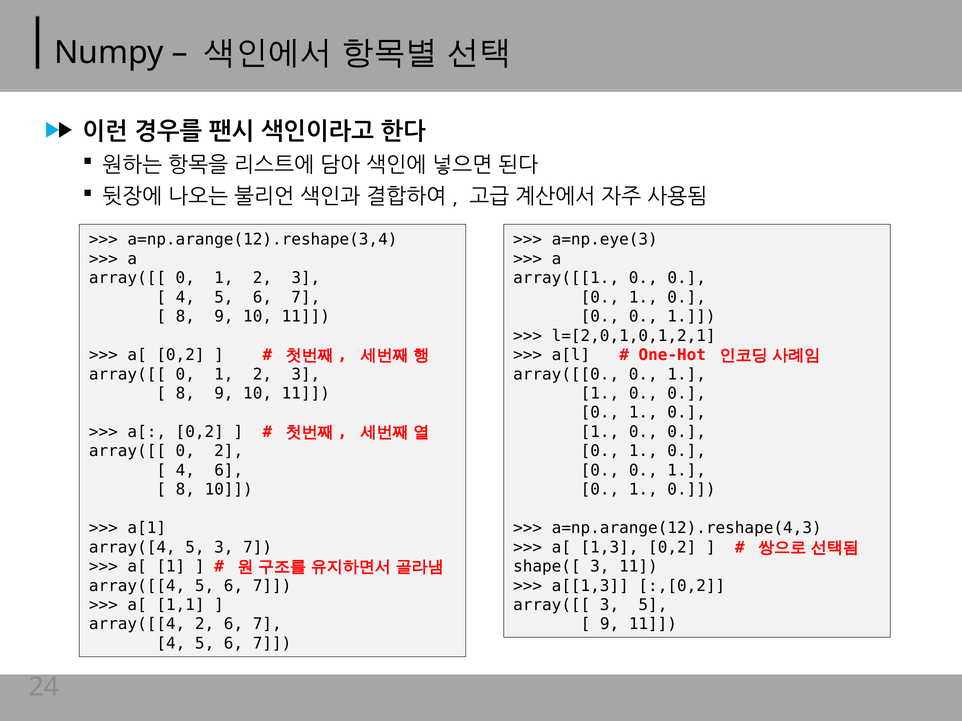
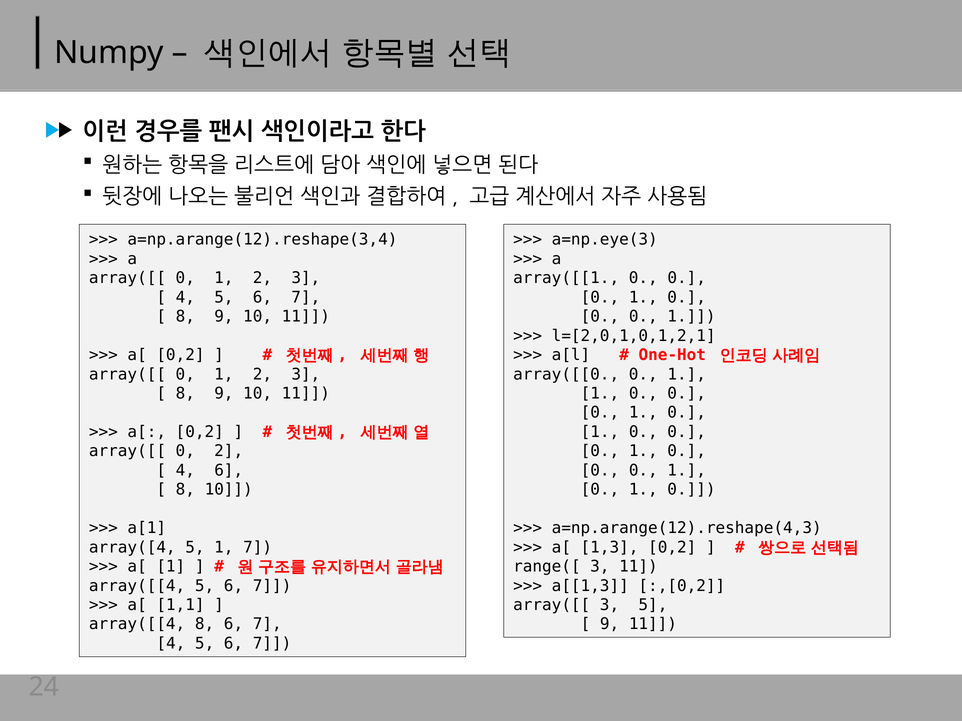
5 3: 3 -> 1 (224, 548)
shape([: shape([ -> range([ (547, 567)
array([[4 2: 2 -> 8 (205, 625)
